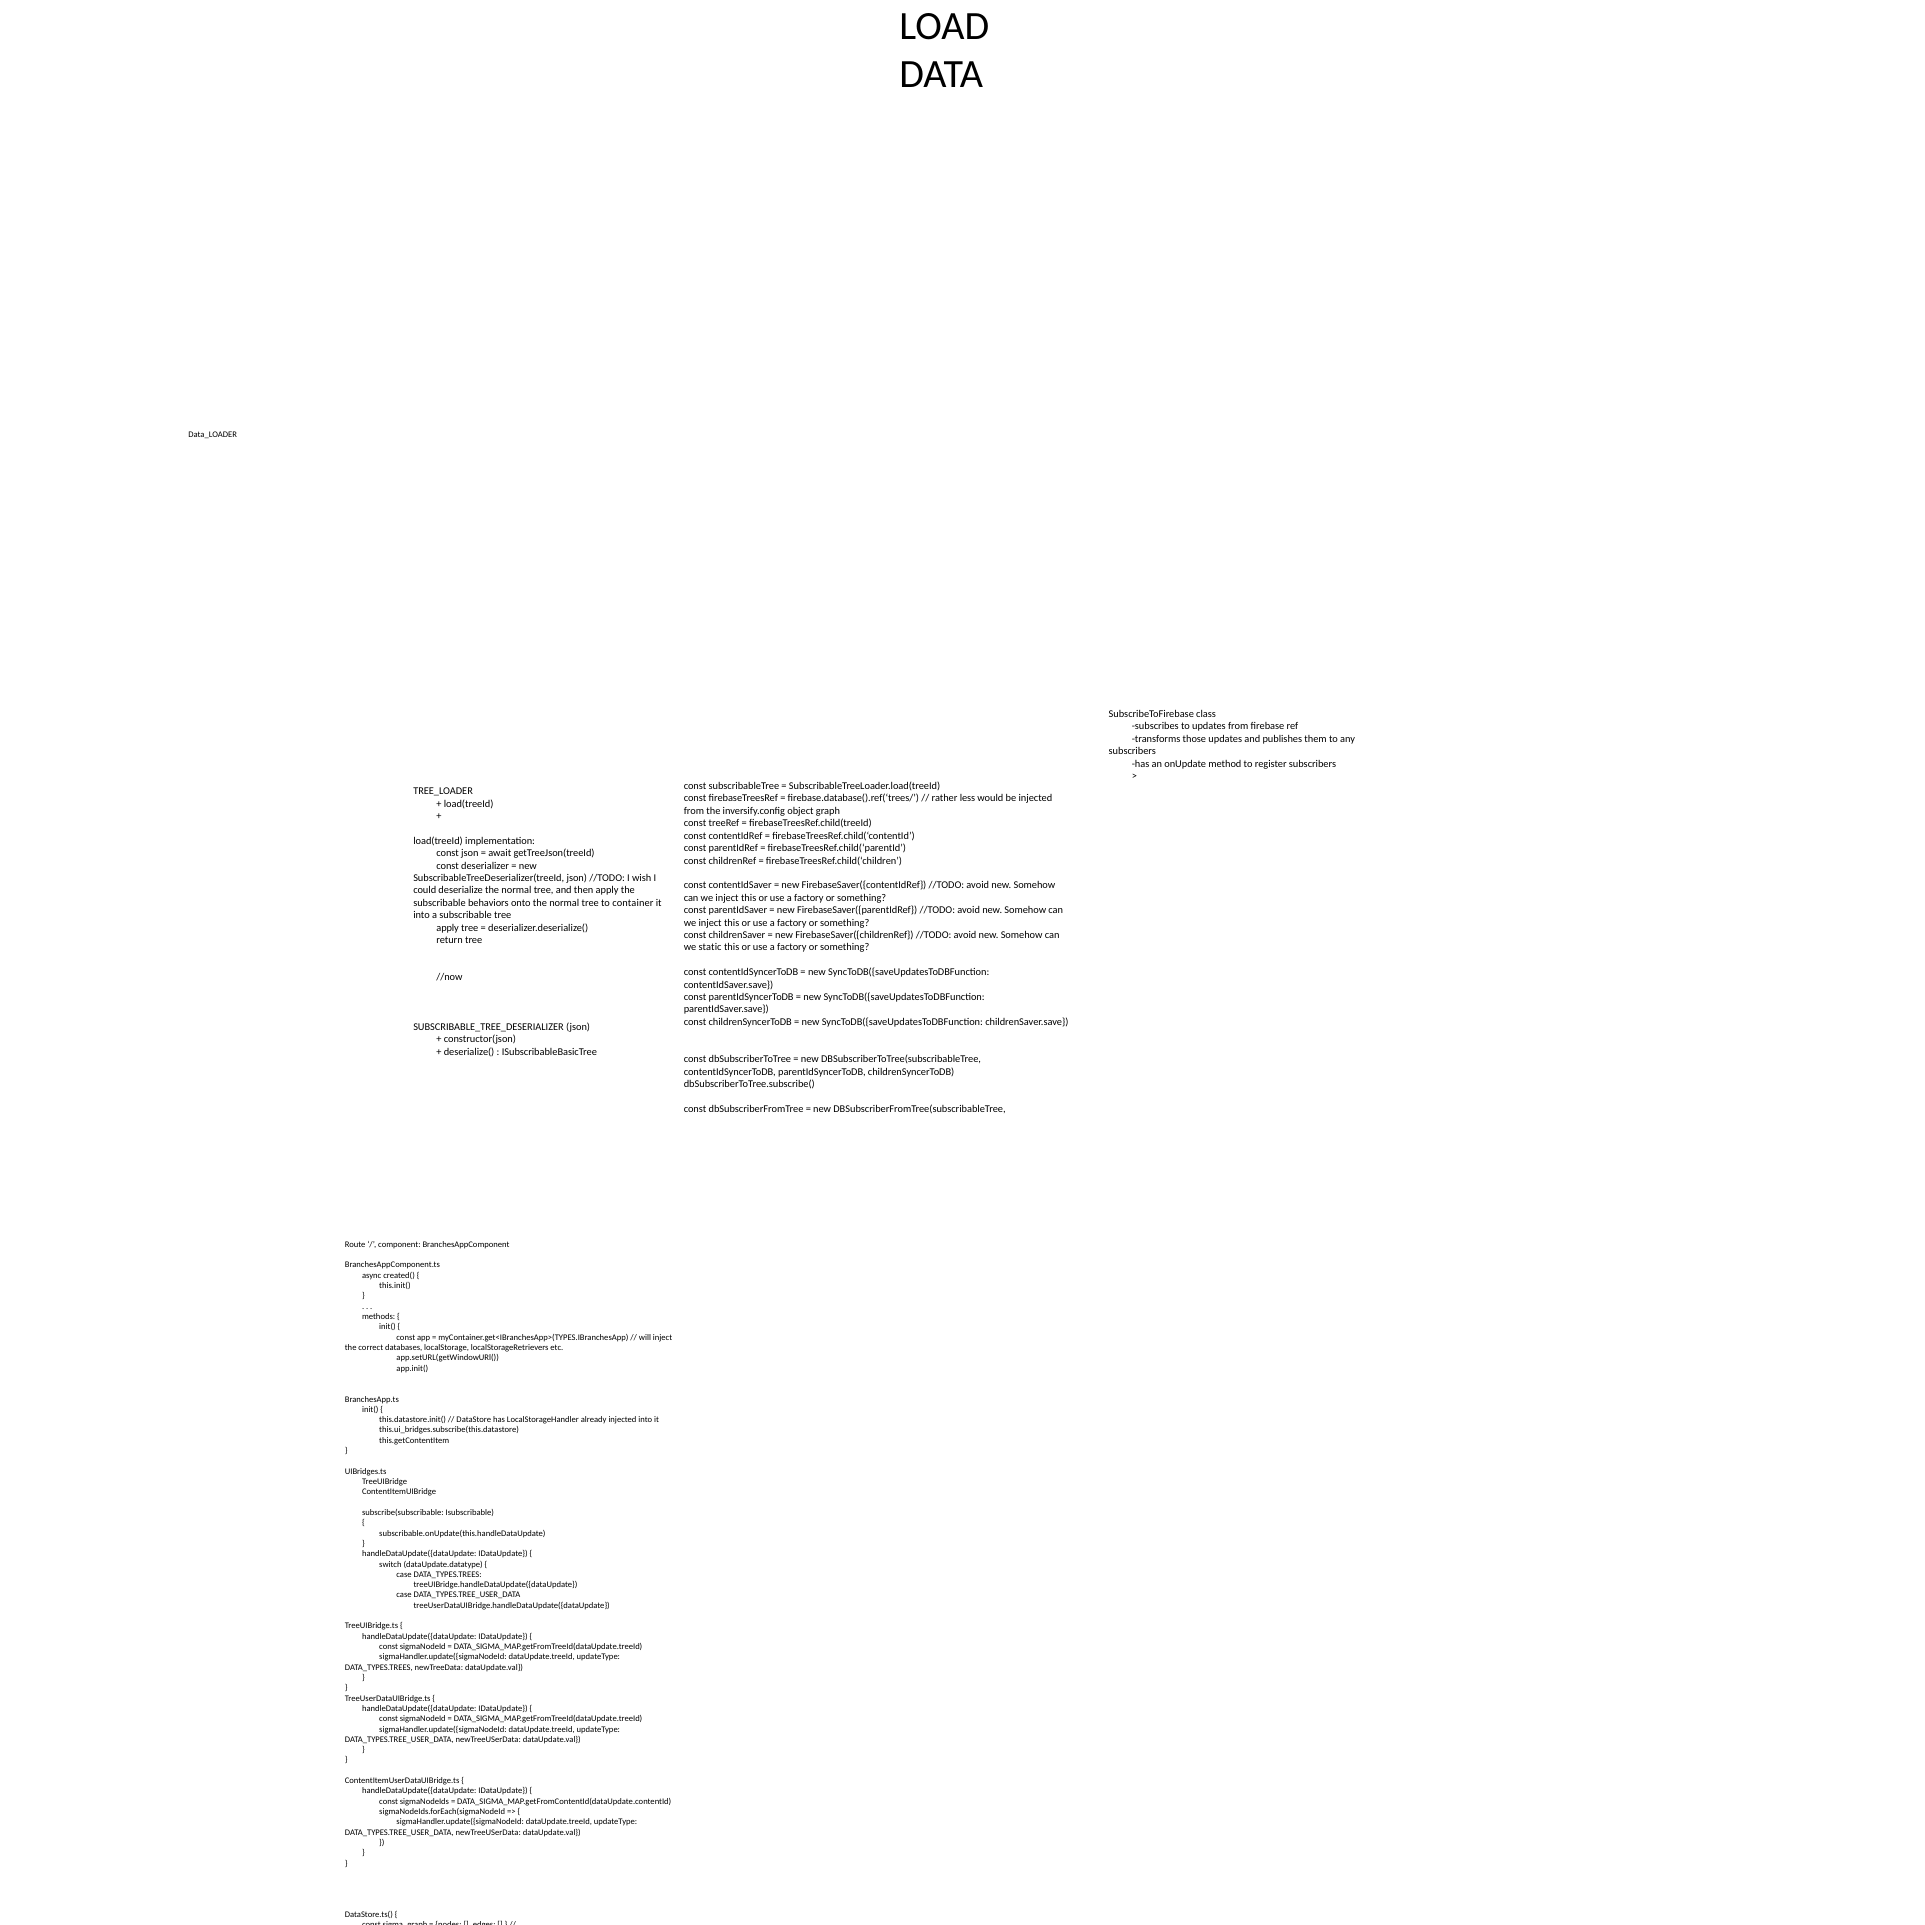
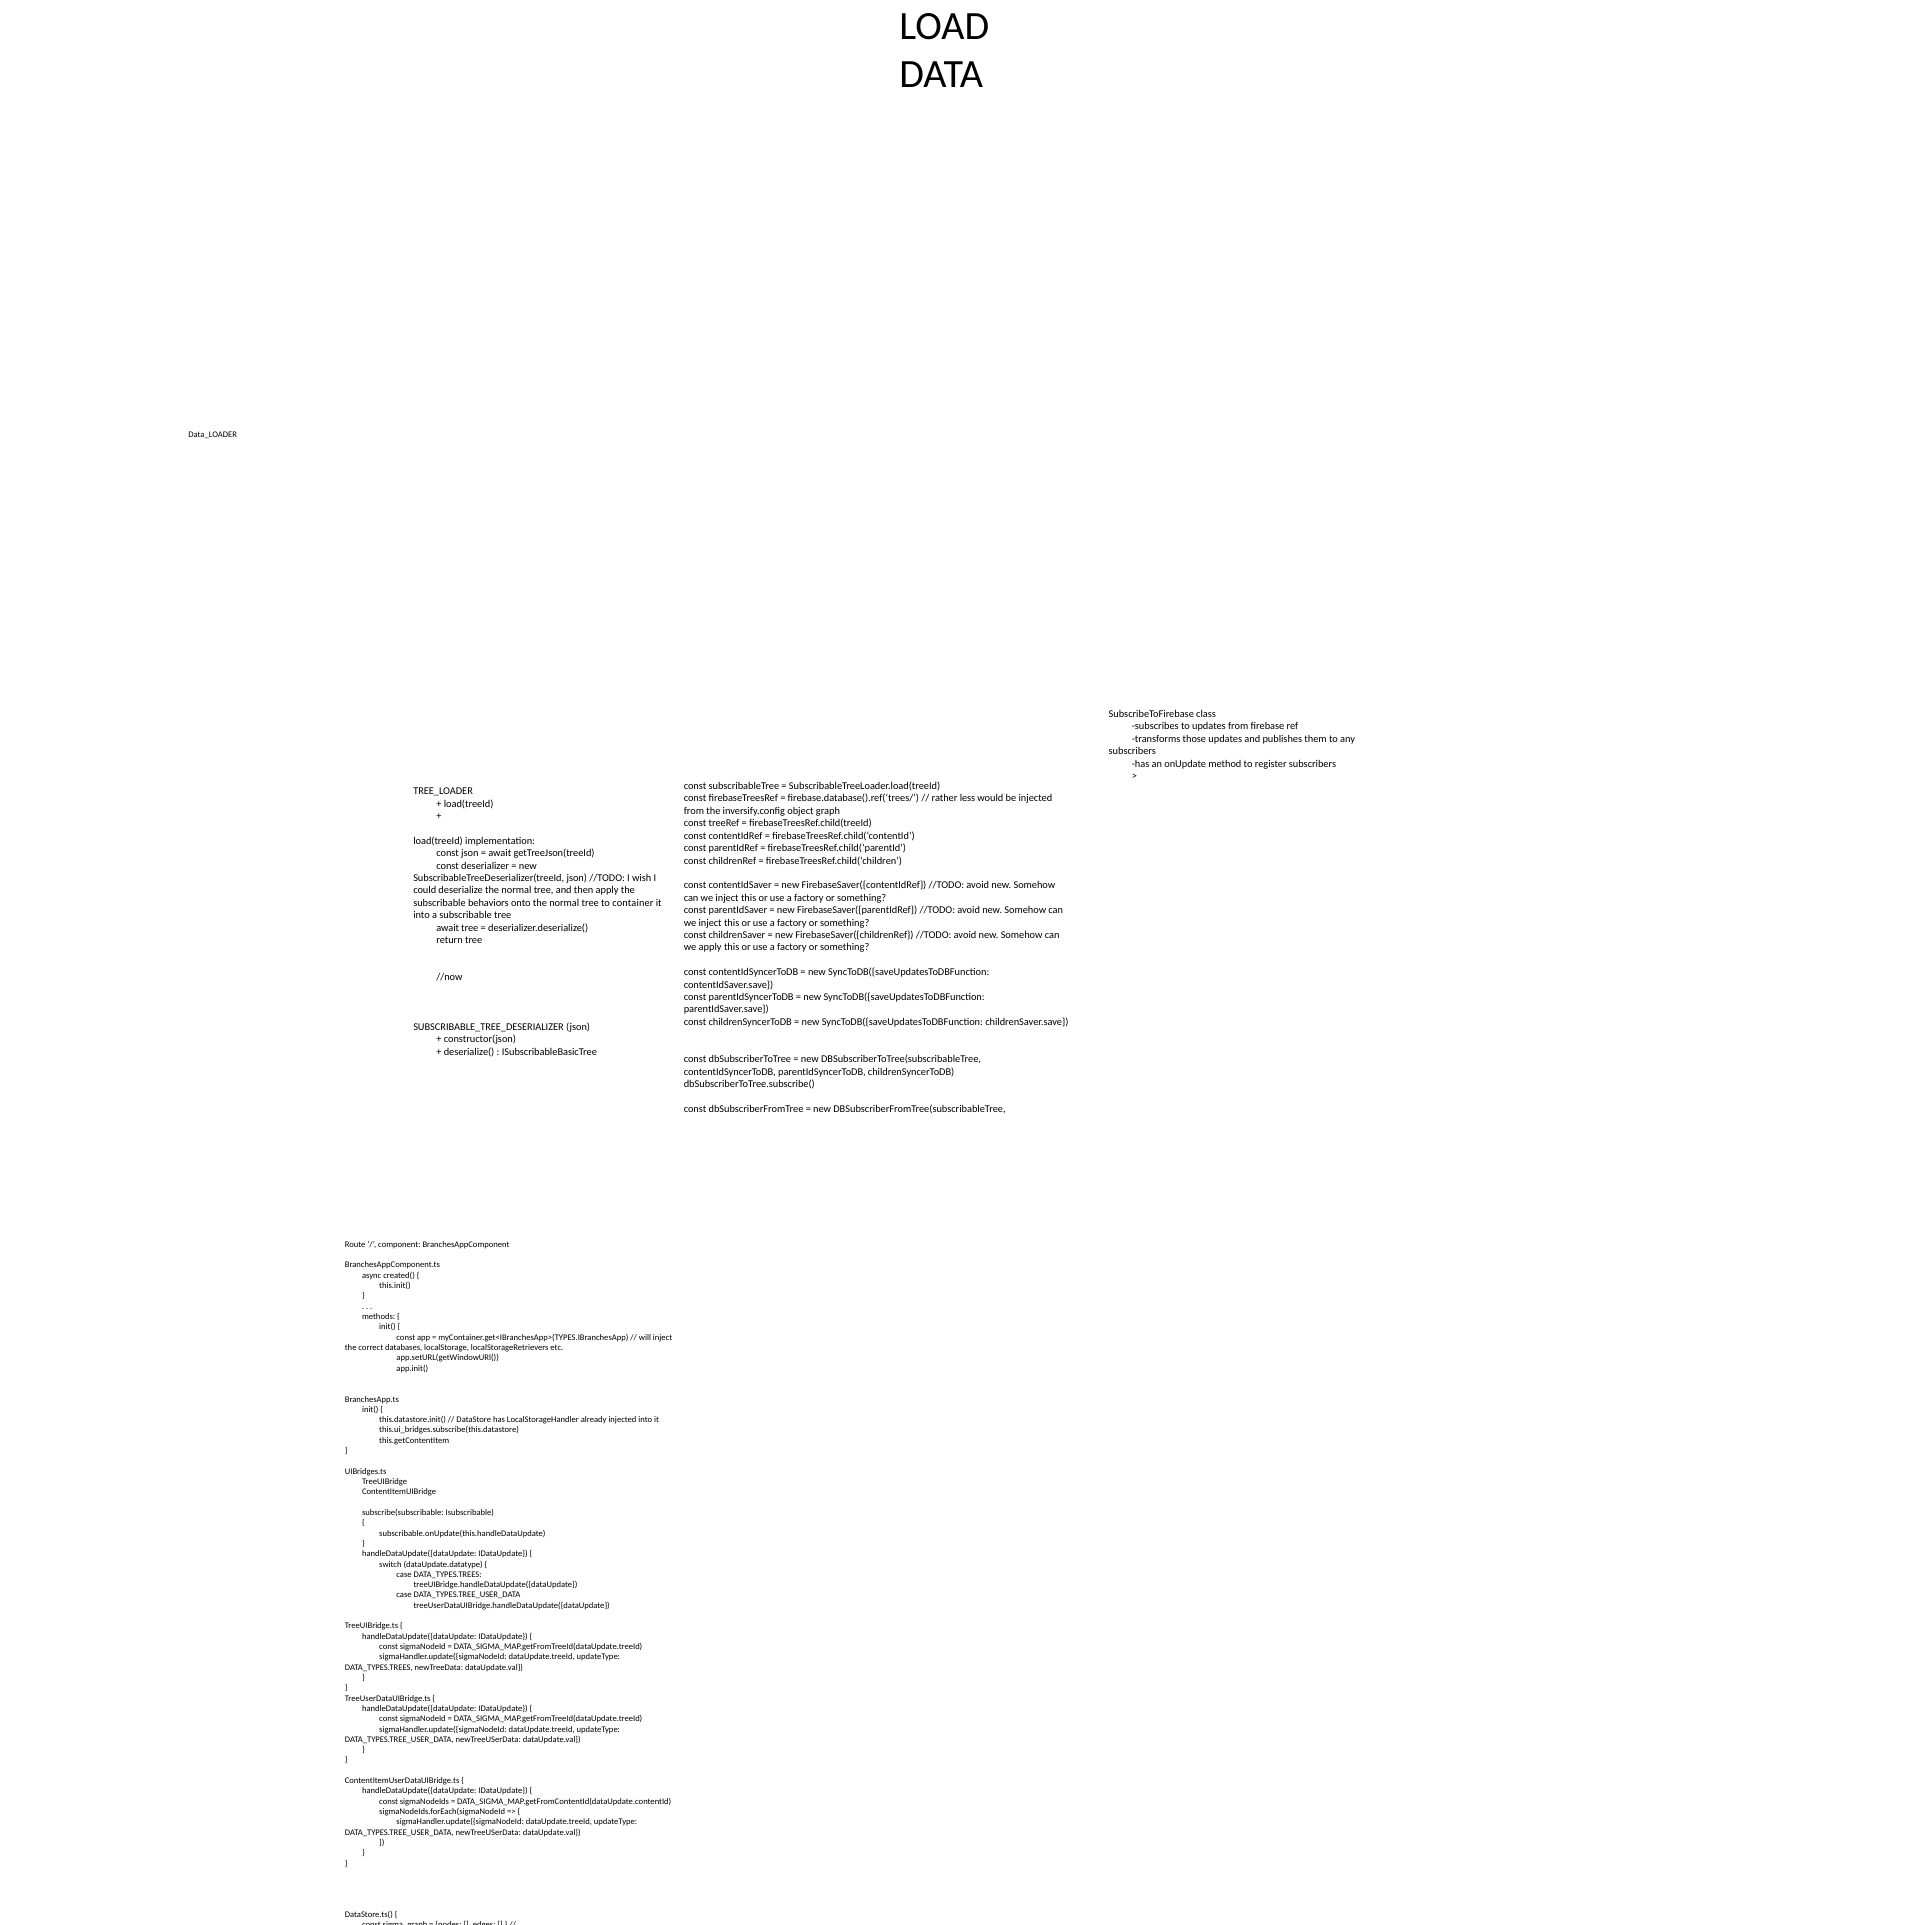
apply: apply -> await (448, 928)
we static: static -> apply (710, 947)
